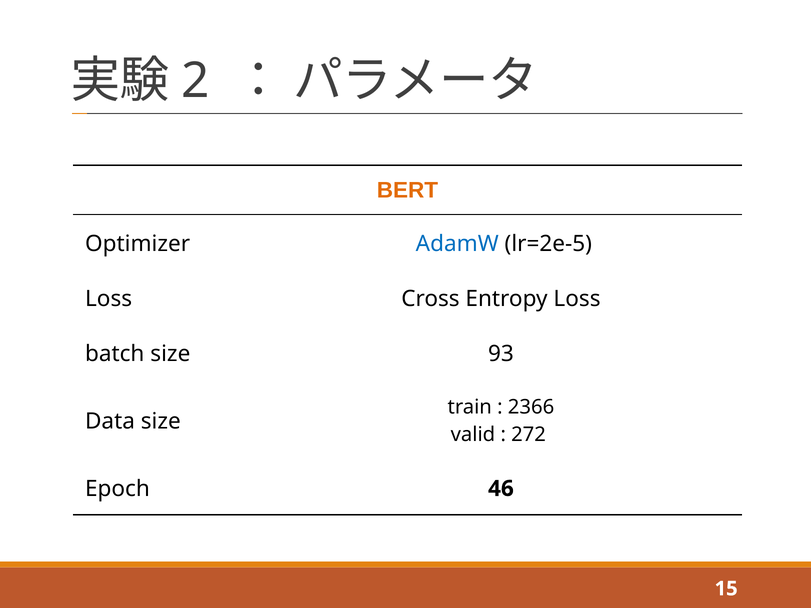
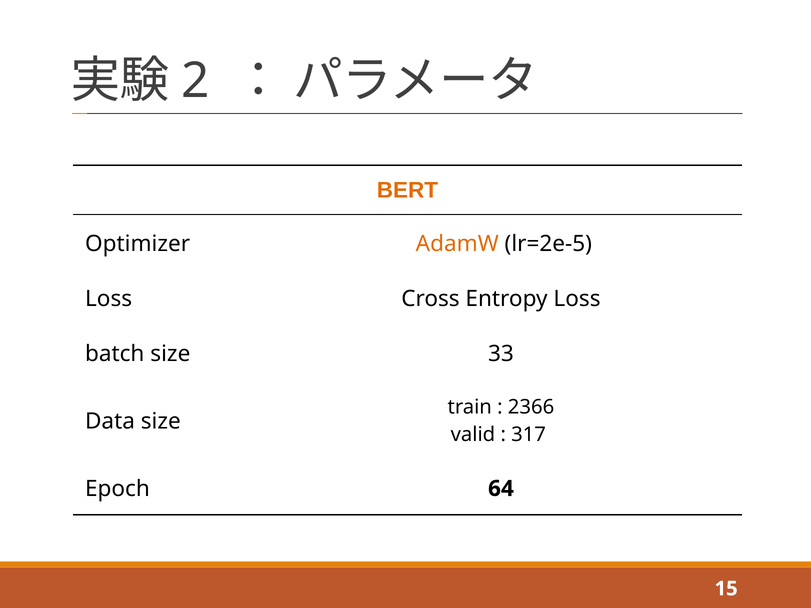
AdamW colour: blue -> orange (457, 244)
93: 93 -> 33 (501, 354)
272: 272 -> 317 (529, 435)
46: 46 -> 64 (501, 489)
